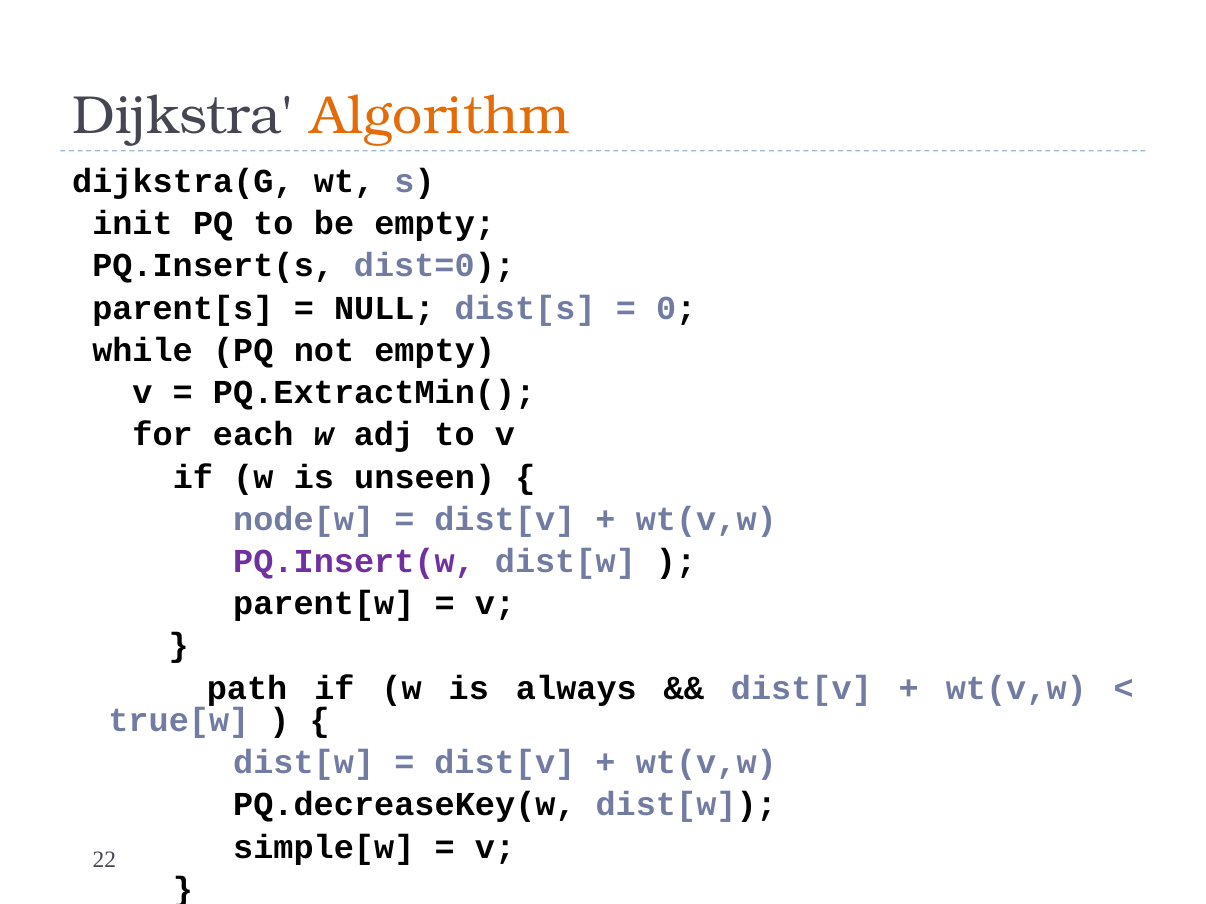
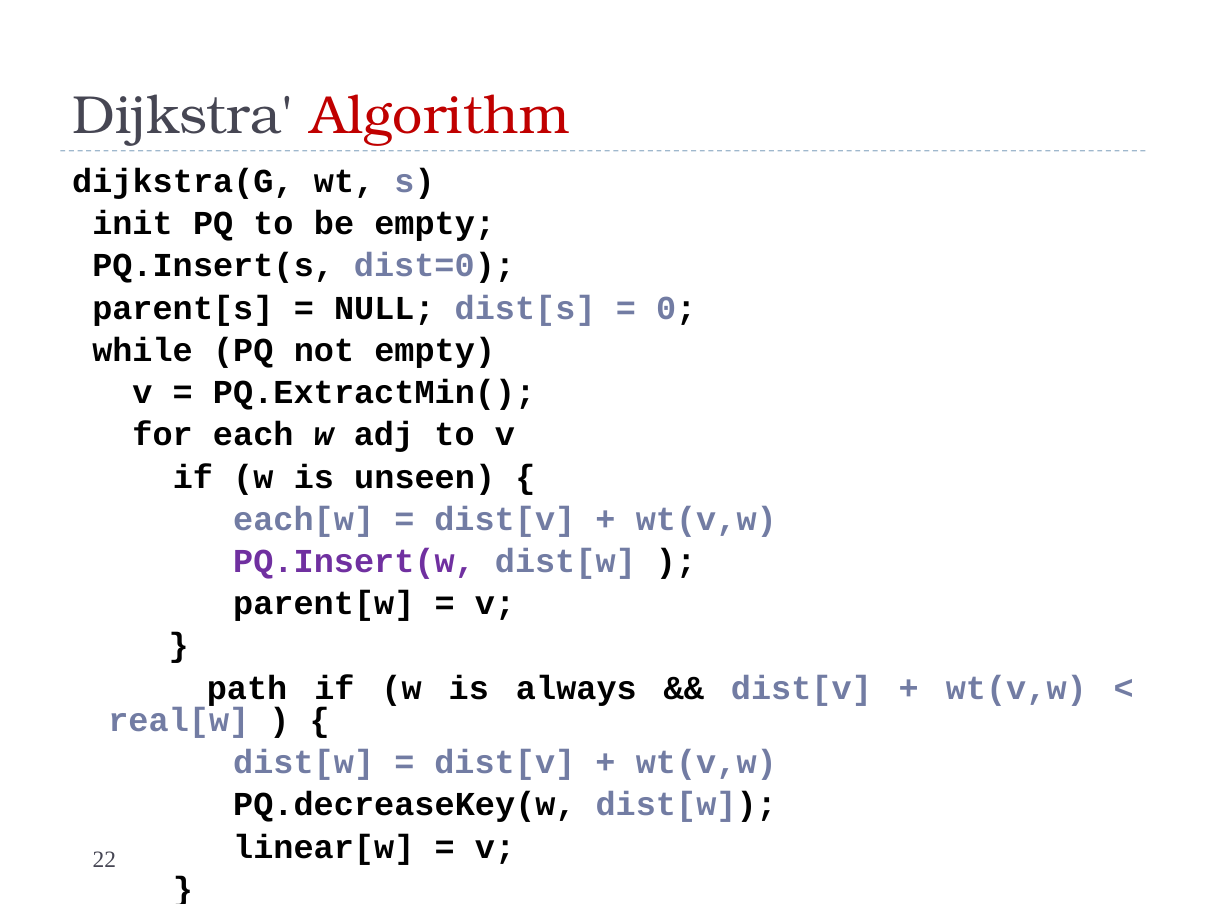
Algorithm colour: orange -> red (440, 116)
node[w: node[w -> each[w (304, 519)
true[w: true[w -> real[w (179, 721)
simple[w: simple[w -> linear[w (324, 847)
